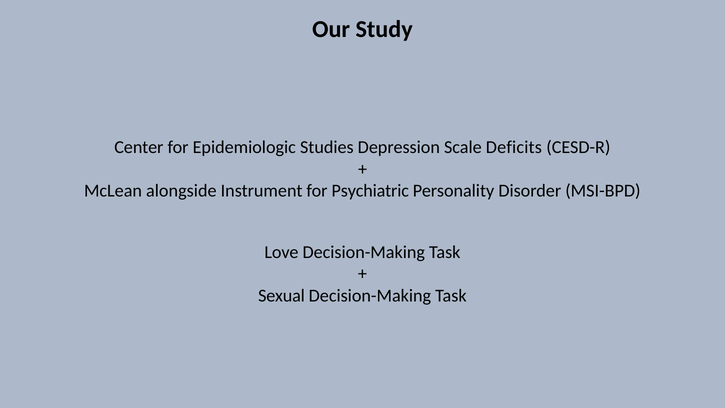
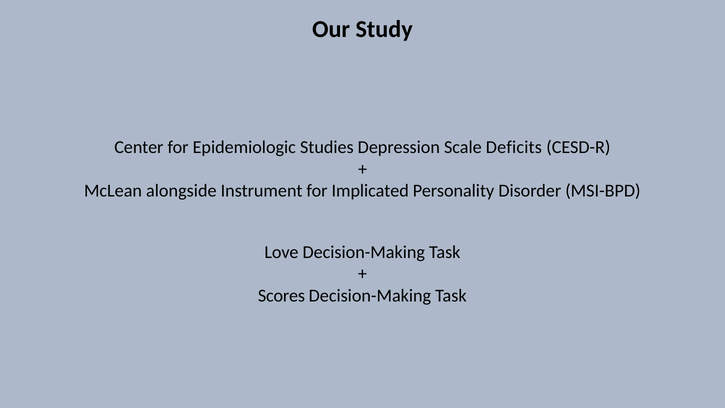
Psychiatric: Psychiatric -> Implicated (370, 191)
Sexual: Sexual -> Scores (281, 296)
